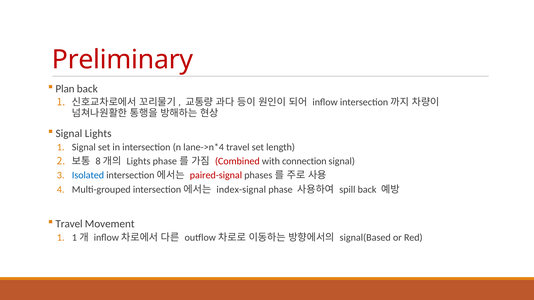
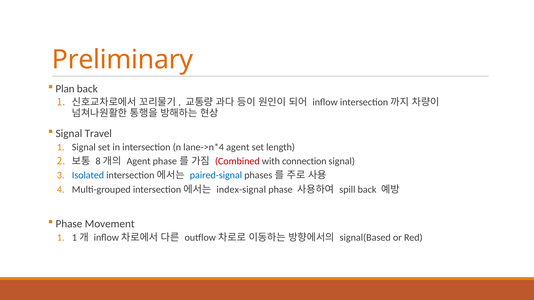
Preliminary colour: red -> orange (122, 60)
Signal Lights: Lights -> Travel (98, 134)
travel: travel -> agent (238, 147)
Lights: Lights -> Agent (139, 161)
paired-signal colour: red -> blue (216, 176)
Travel: Travel -> Phase (69, 224)
